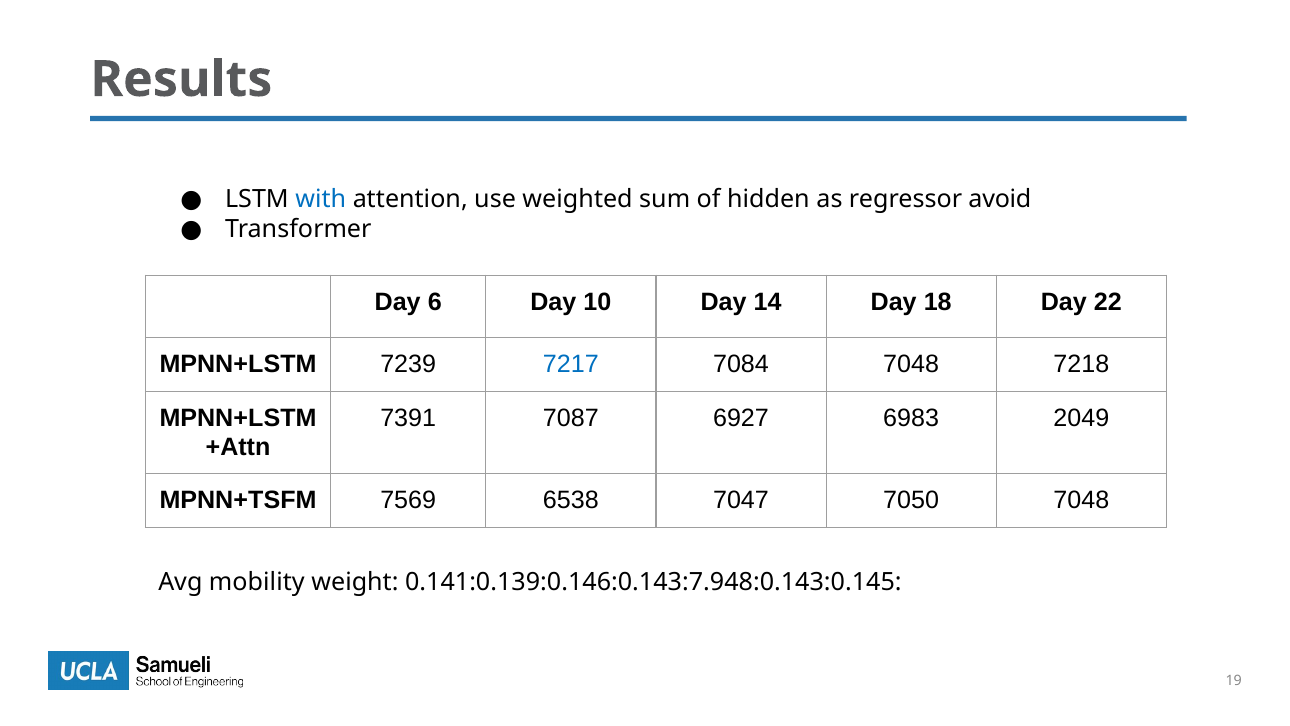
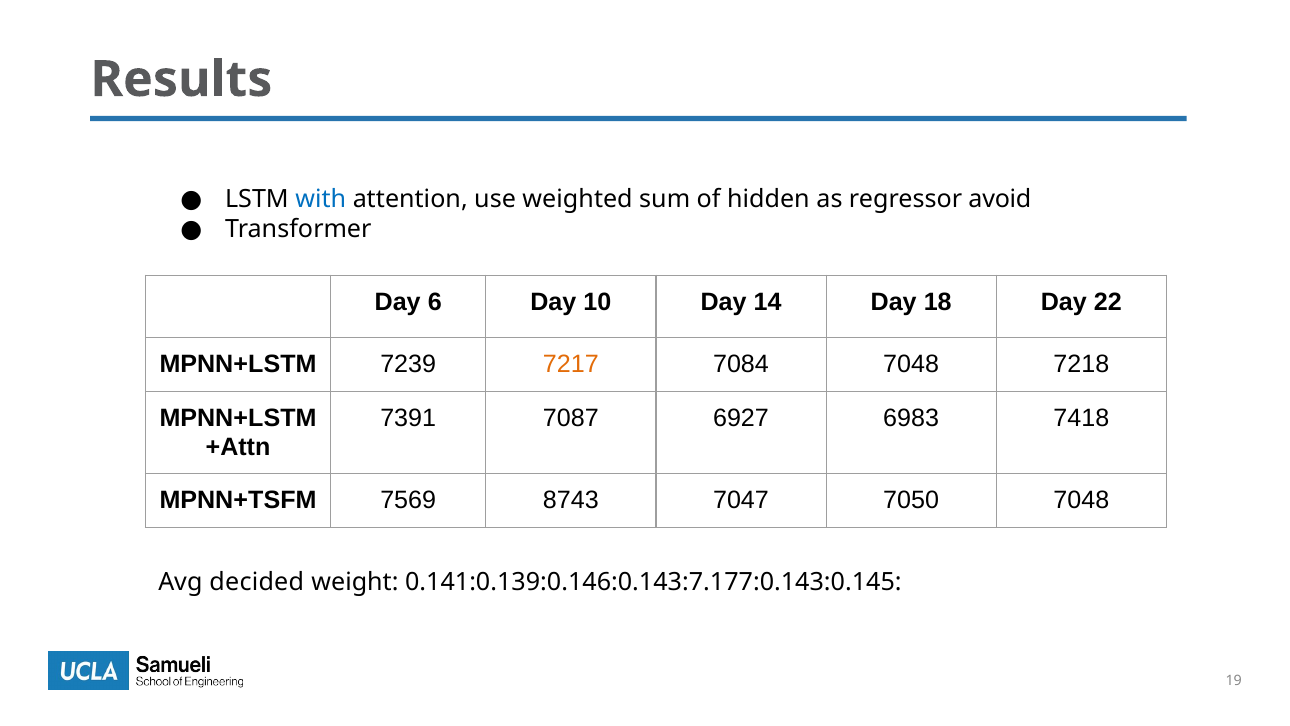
7217 colour: blue -> orange (571, 364)
2049: 2049 -> 7418 (1081, 418)
6538: 6538 -> 8743 (571, 500)
mobility: mobility -> decided (257, 582)
0.141:0.139:0.146:0.143:7.948:0.143:0.145: 0.141:0.139:0.146:0.143:7.948:0.143:0.145 -> 0.141:0.139:0.146:0.143:7.177:0.143:0.145 (653, 582)
